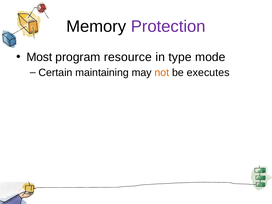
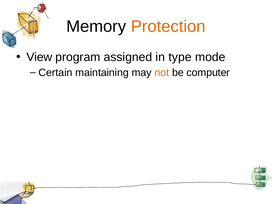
Protection colour: purple -> orange (168, 26)
Most: Most -> View (39, 57)
resource: resource -> assigned (128, 57)
executes: executes -> computer (208, 73)
